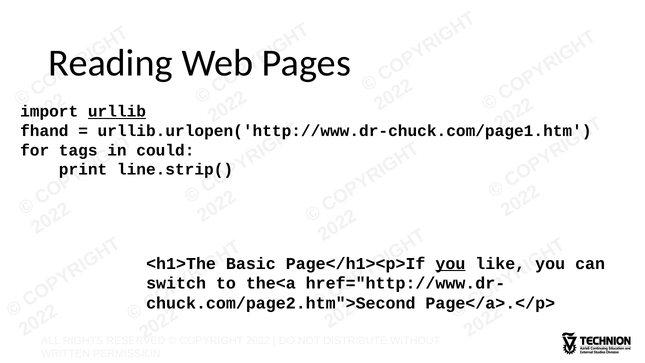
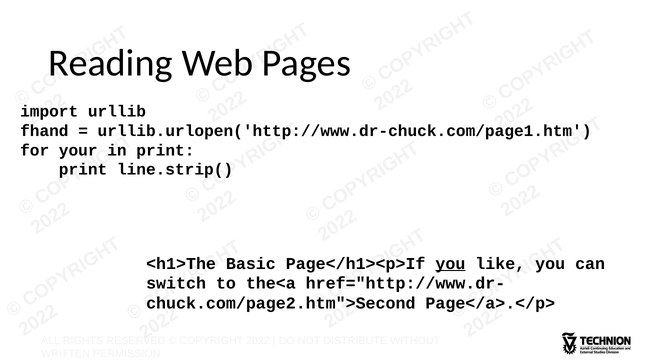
urllib underline: present -> none (117, 111)
tags: tags -> your (78, 150)
could: could -> print (165, 150)
